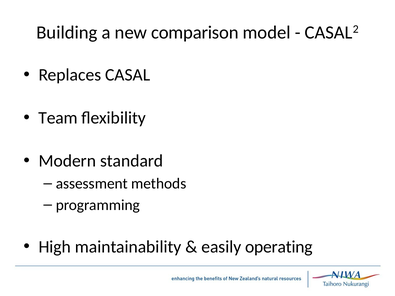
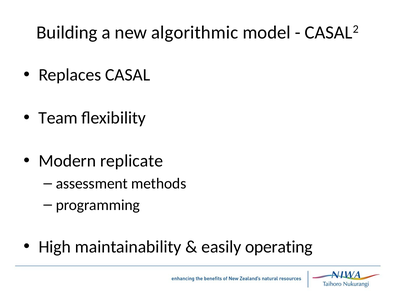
comparison: comparison -> algorithmic (195, 33)
standard: standard -> replicate (132, 161)
